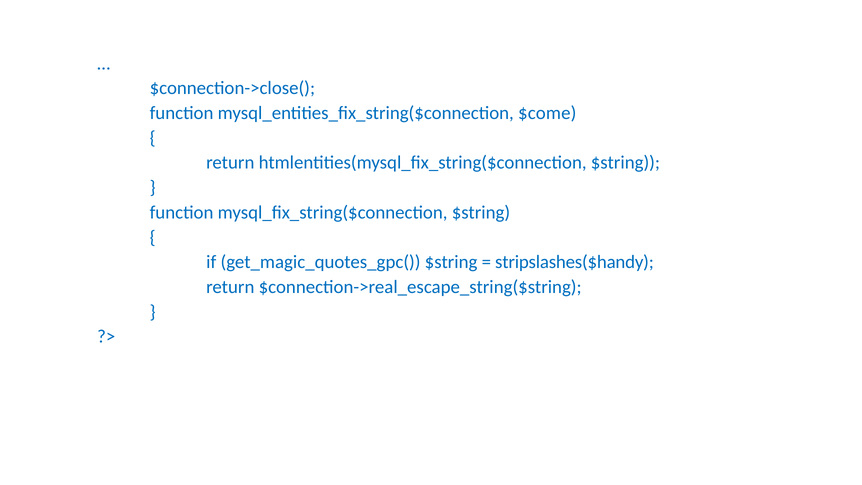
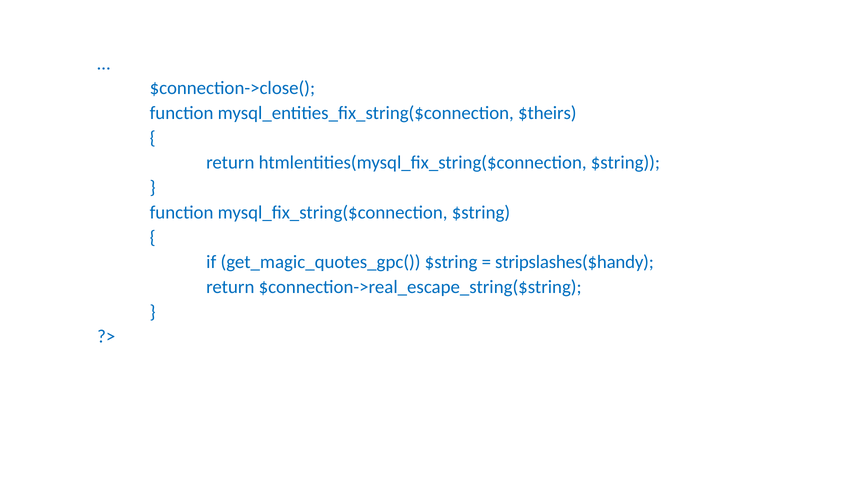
$come: $come -> $theirs (547, 113)
